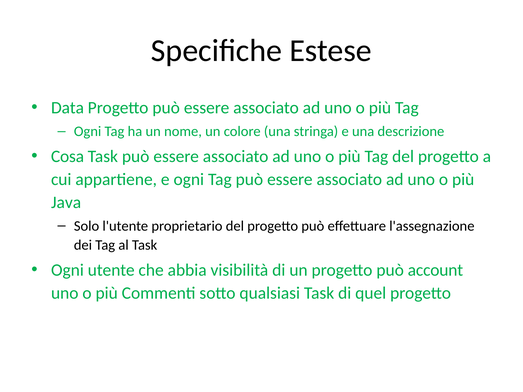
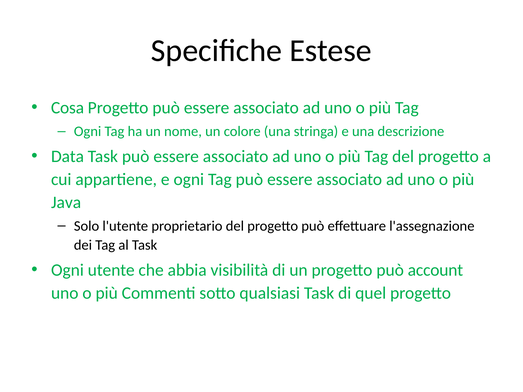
Data: Data -> Cosa (68, 108)
Cosa: Cosa -> Data (67, 156)
